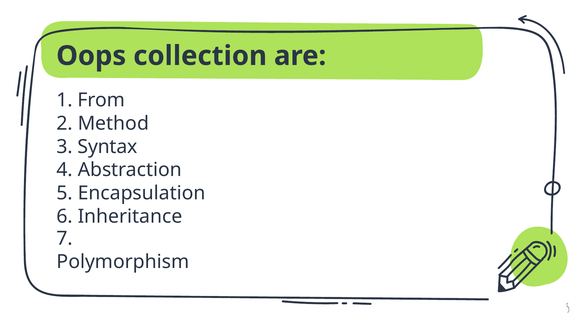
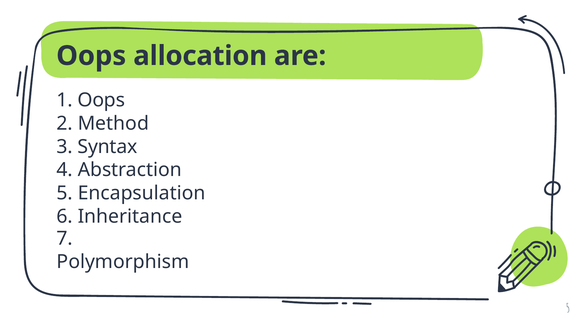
collection: collection -> allocation (200, 56)
1 From: From -> Oops (101, 100)
